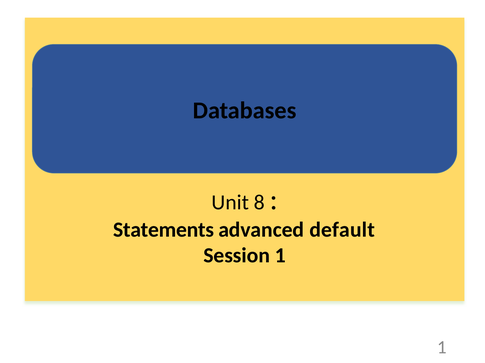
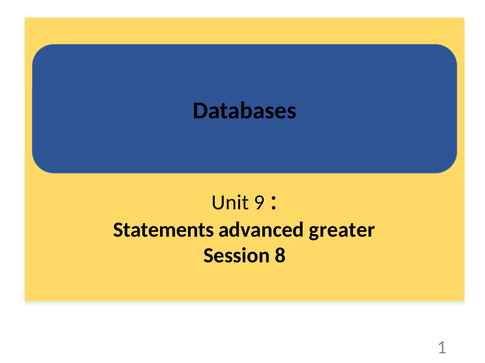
8: 8 -> 9 (259, 203)
default: default -> greater (342, 230)
Session 1: 1 -> 8 (280, 256)
